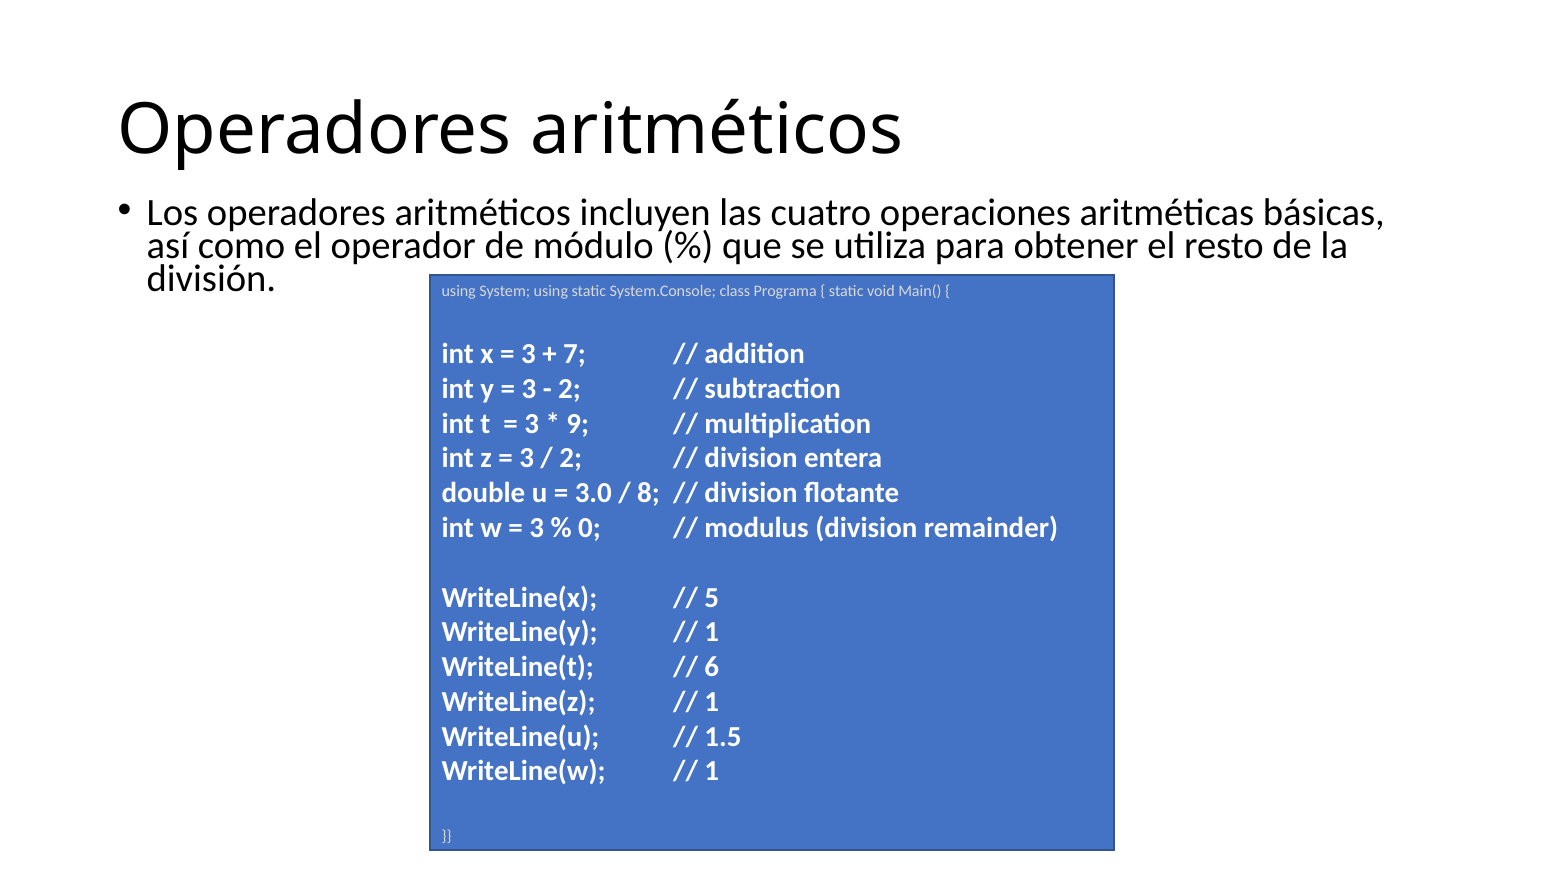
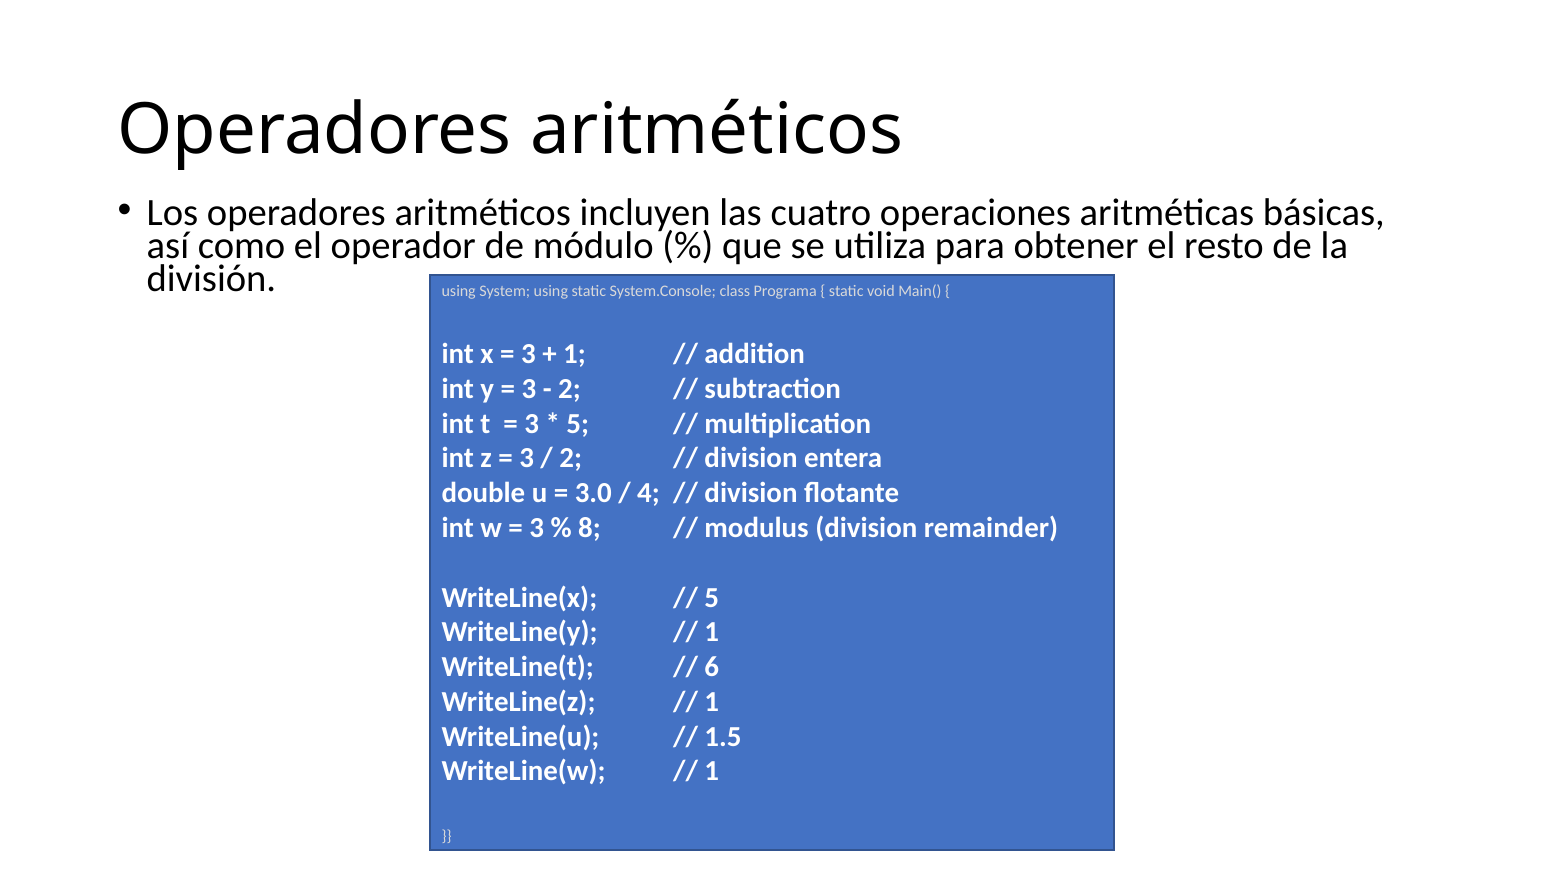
7: 7 -> 1 (574, 354)
9: 9 -> 5 (578, 423)
8: 8 -> 4 (649, 493)
0: 0 -> 8 (590, 528)
